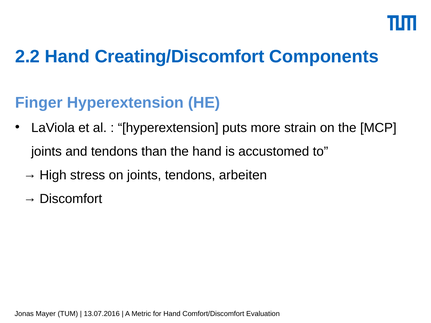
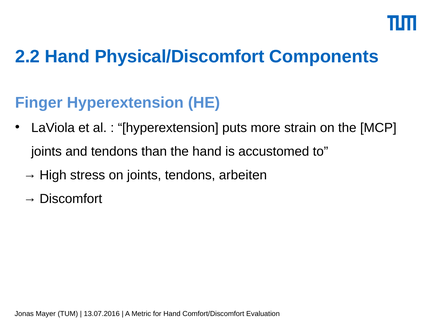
Creating/Discomfort: Creating/Discomfort -> Physical/Discomfort (180, 57)
